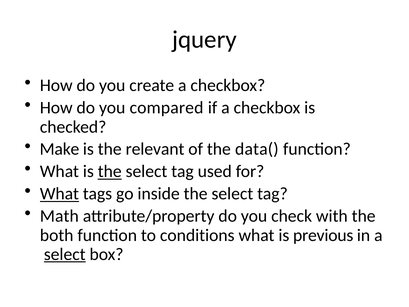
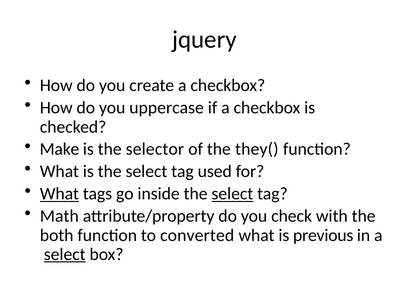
compared: compared -> uppercase (167, 108)
relevant: relevant -> selector (155, 149)
data(: data( -> they( (257, 149)
the underline: present -> none (110, 171)
select underline: none -> present (232, 194)
conditions: conditions -> converted (197, 235)
